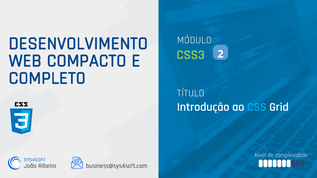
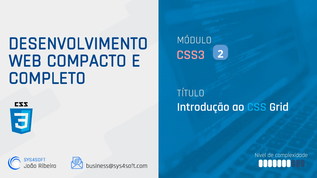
CSS3 colour: light green -> pink (191, 55)
